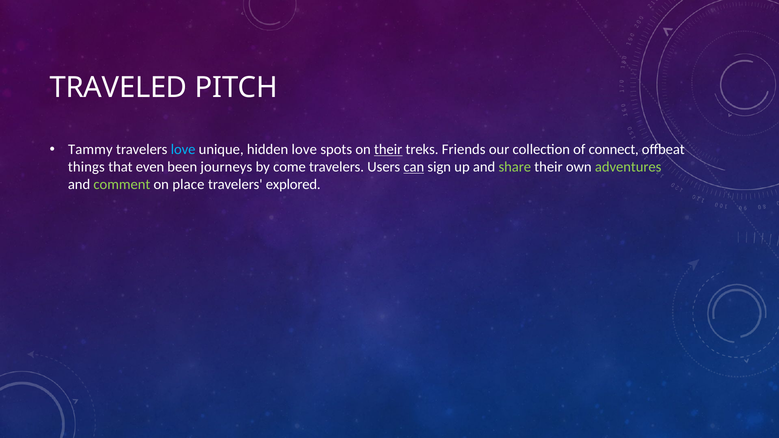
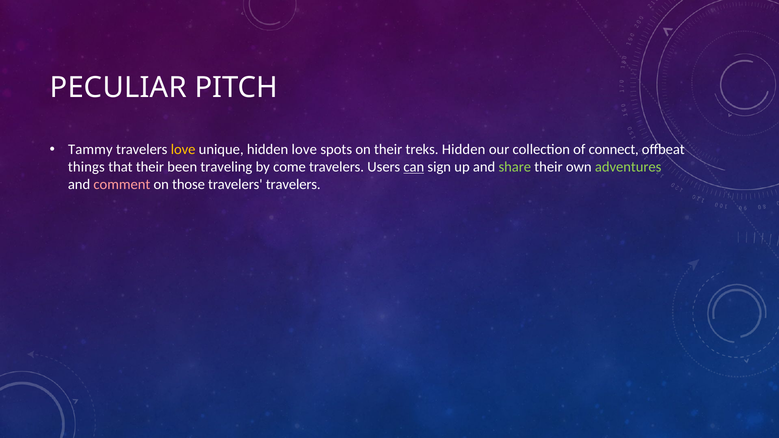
TRAVELED: TRAVELED -> PECULIAR (118, 87)
love colour: light blue -> yellow (183, 150)
their underline: present -> none (388, 150)
treks Friends: Friends -> Hidden (464, 150)
that even: even -> their (150, 167)
journeys: journeys -> traveling (226, 167)
comment colour: light green -> pink (122, 185)
place: place -> those (189, 185)
travelers explored: explored -> travelers (293, 185)
